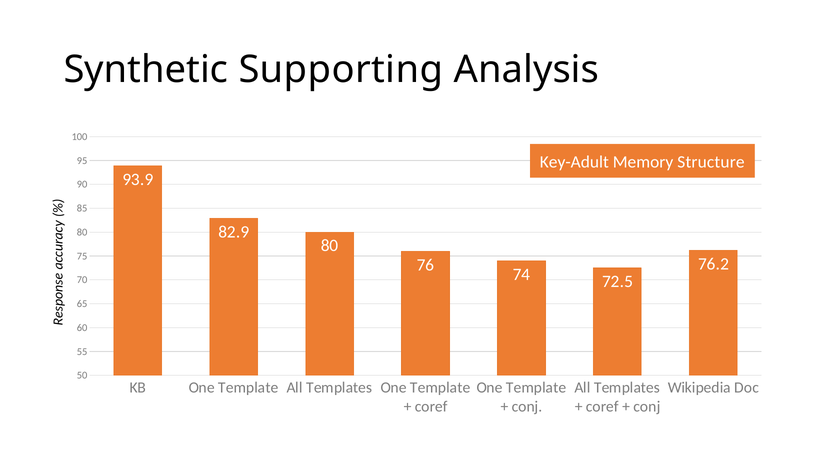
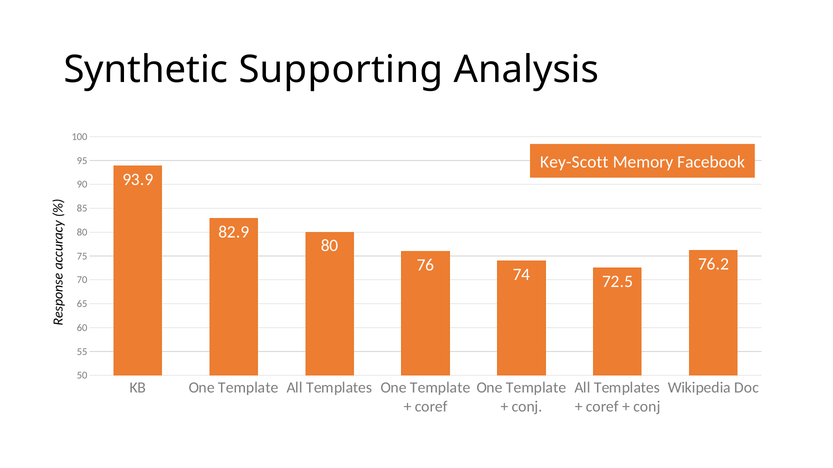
Key-Adult: Key-Adult -> Key-Scott (574, 162)
Structure: Structure -> Facebook (711, 162)
